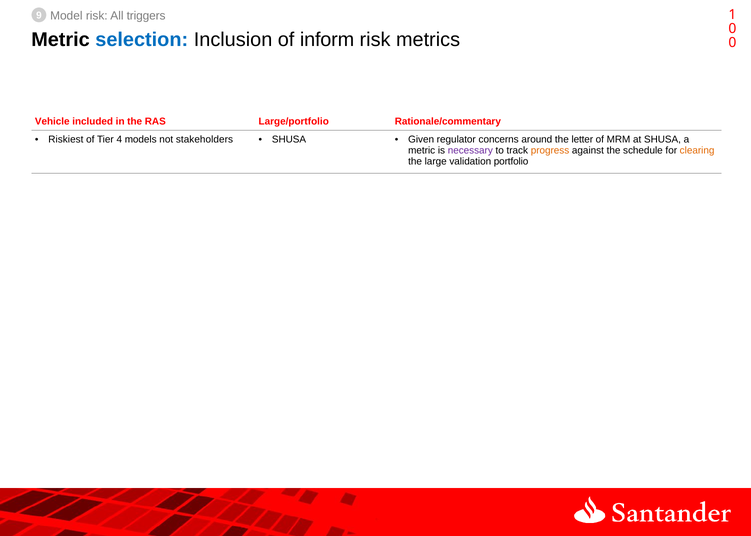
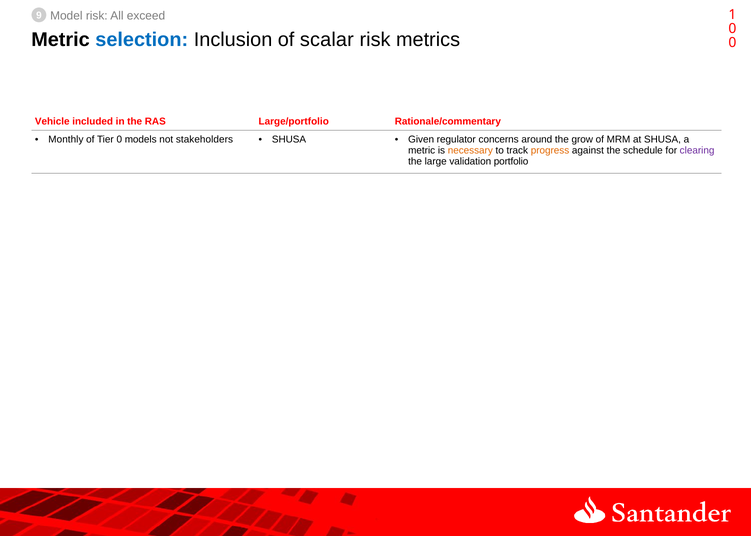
triggers: triggers -> exceed (146, 16)
inform: inform -> scalar (327, 40)
Riskiest: Riskiest -> Monthly (66, 140)
Tier 4: 4 -> 0 (119, 140)
letter: letter -> grow (582, 140)
necessary colour: purple -> orange (470, 151)
clearing colour: orange -> purple (697, 151)
